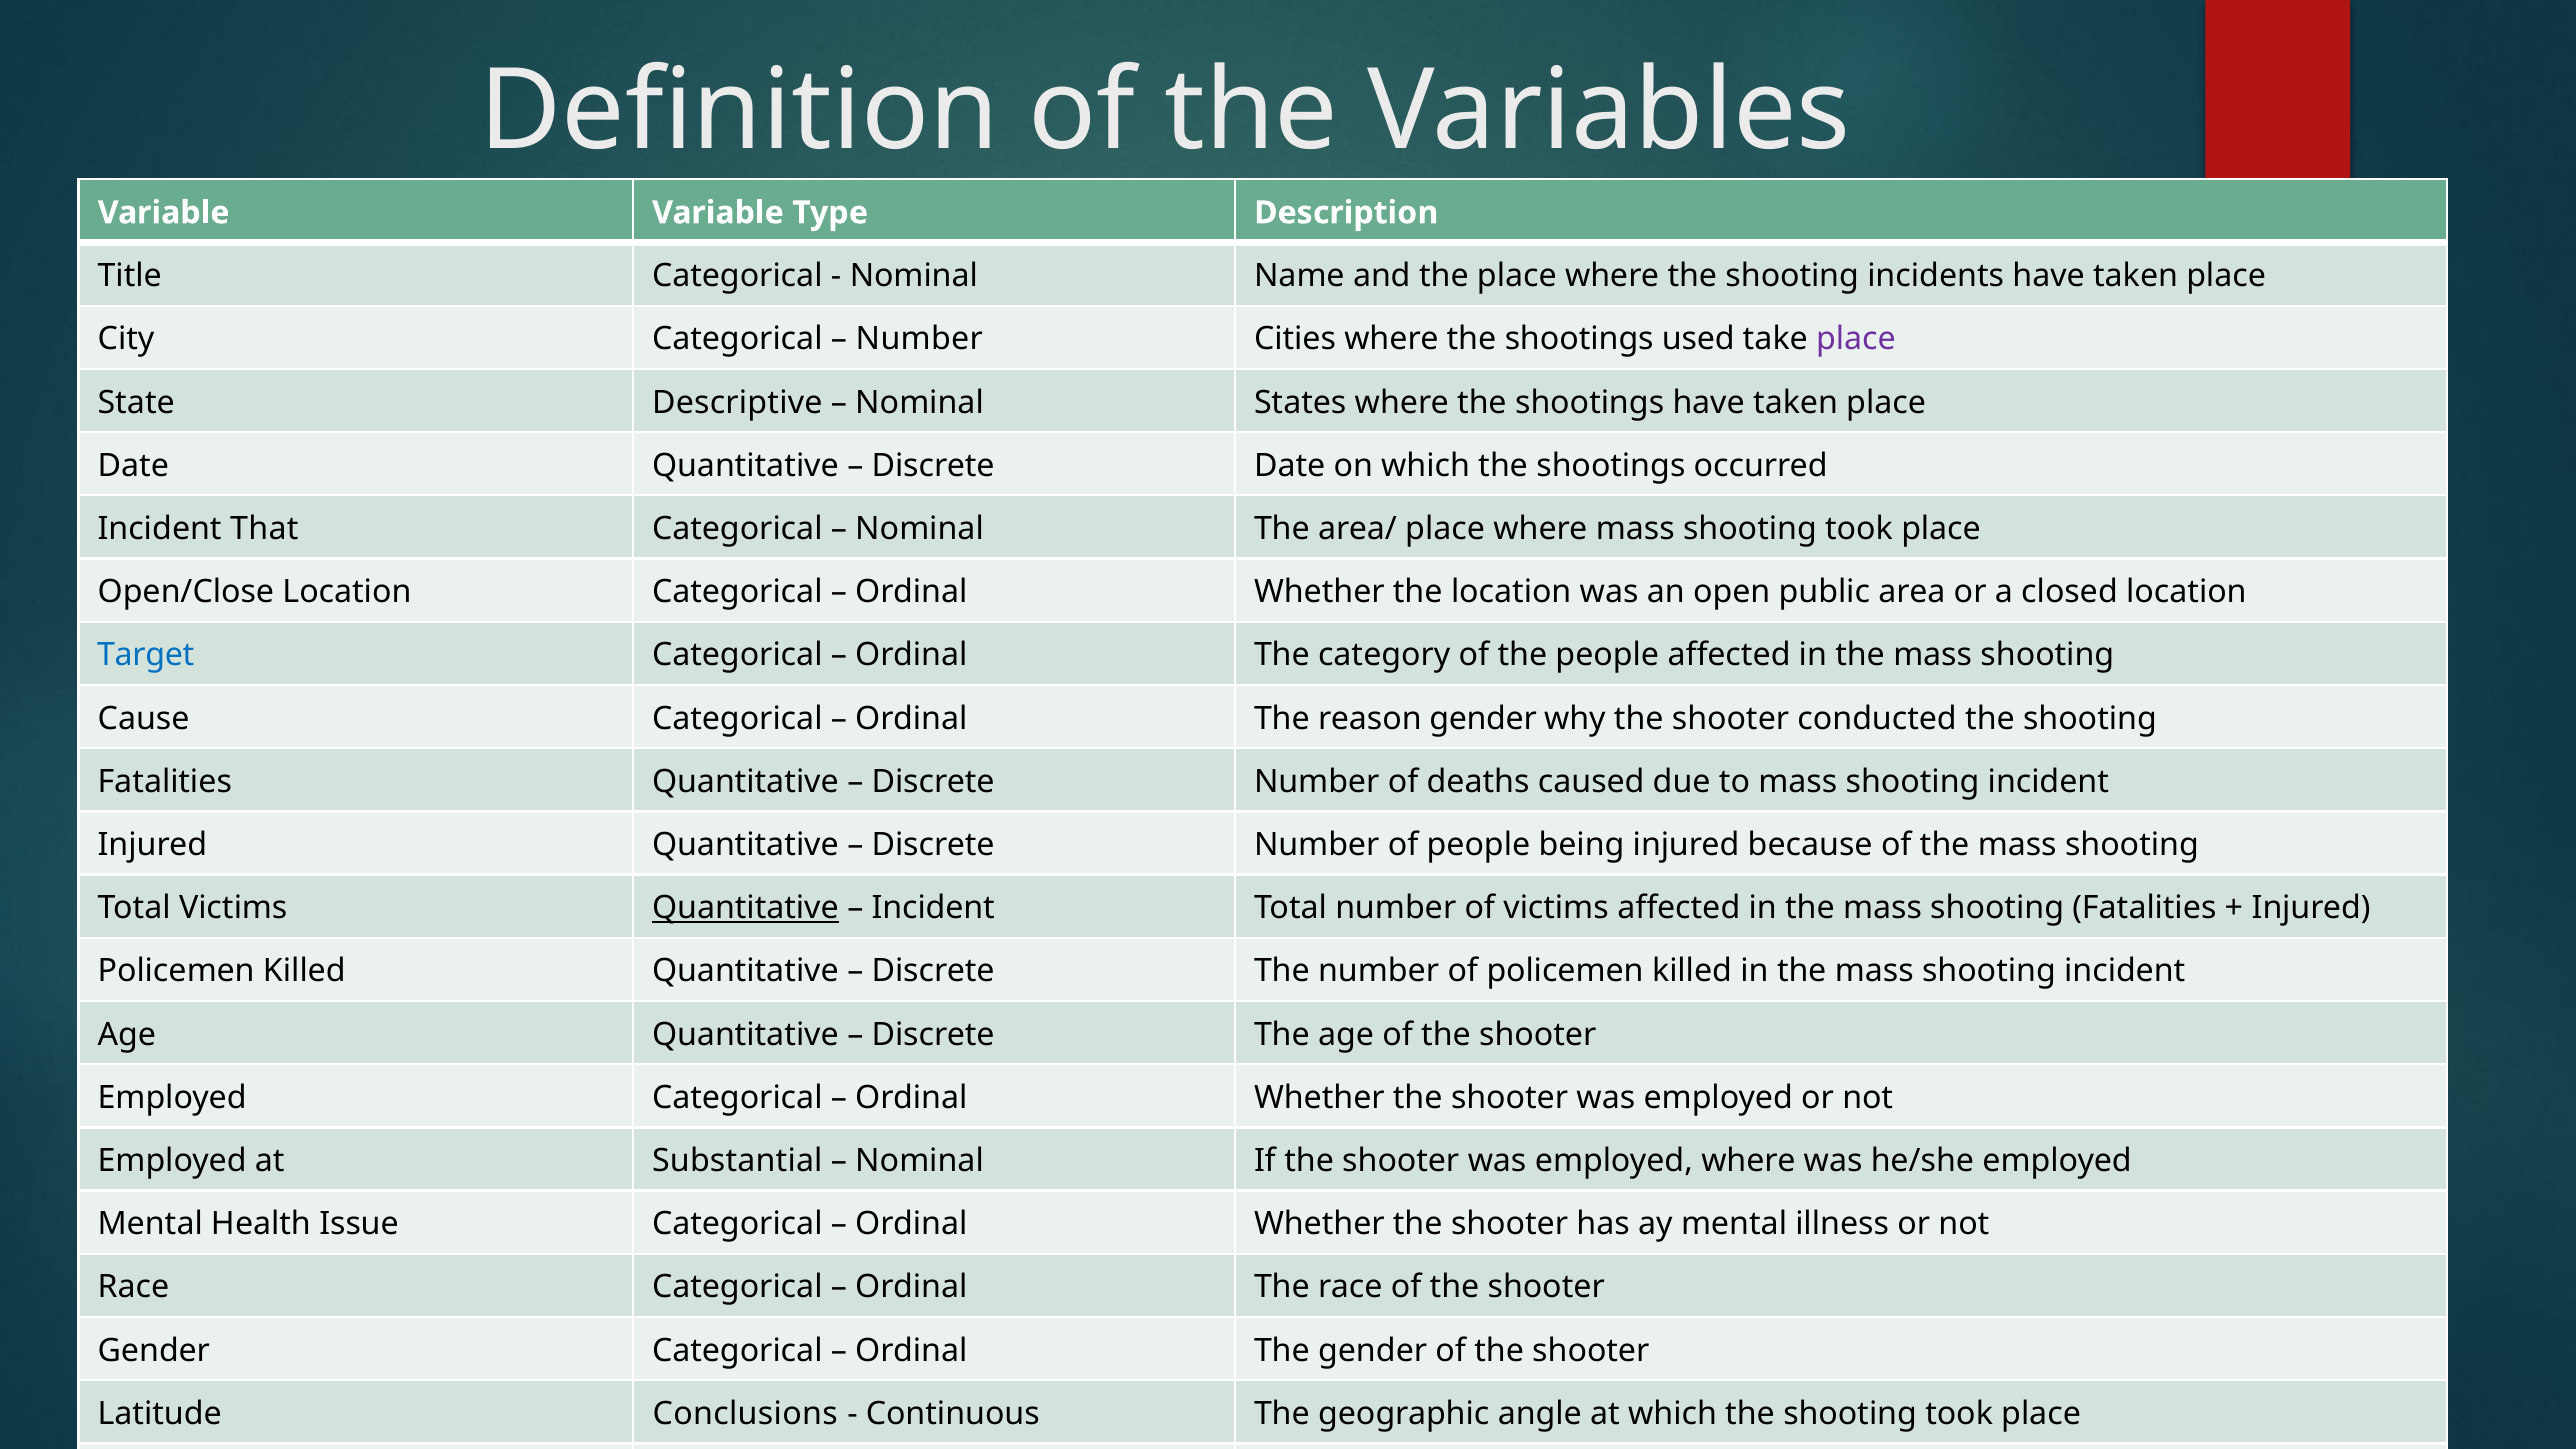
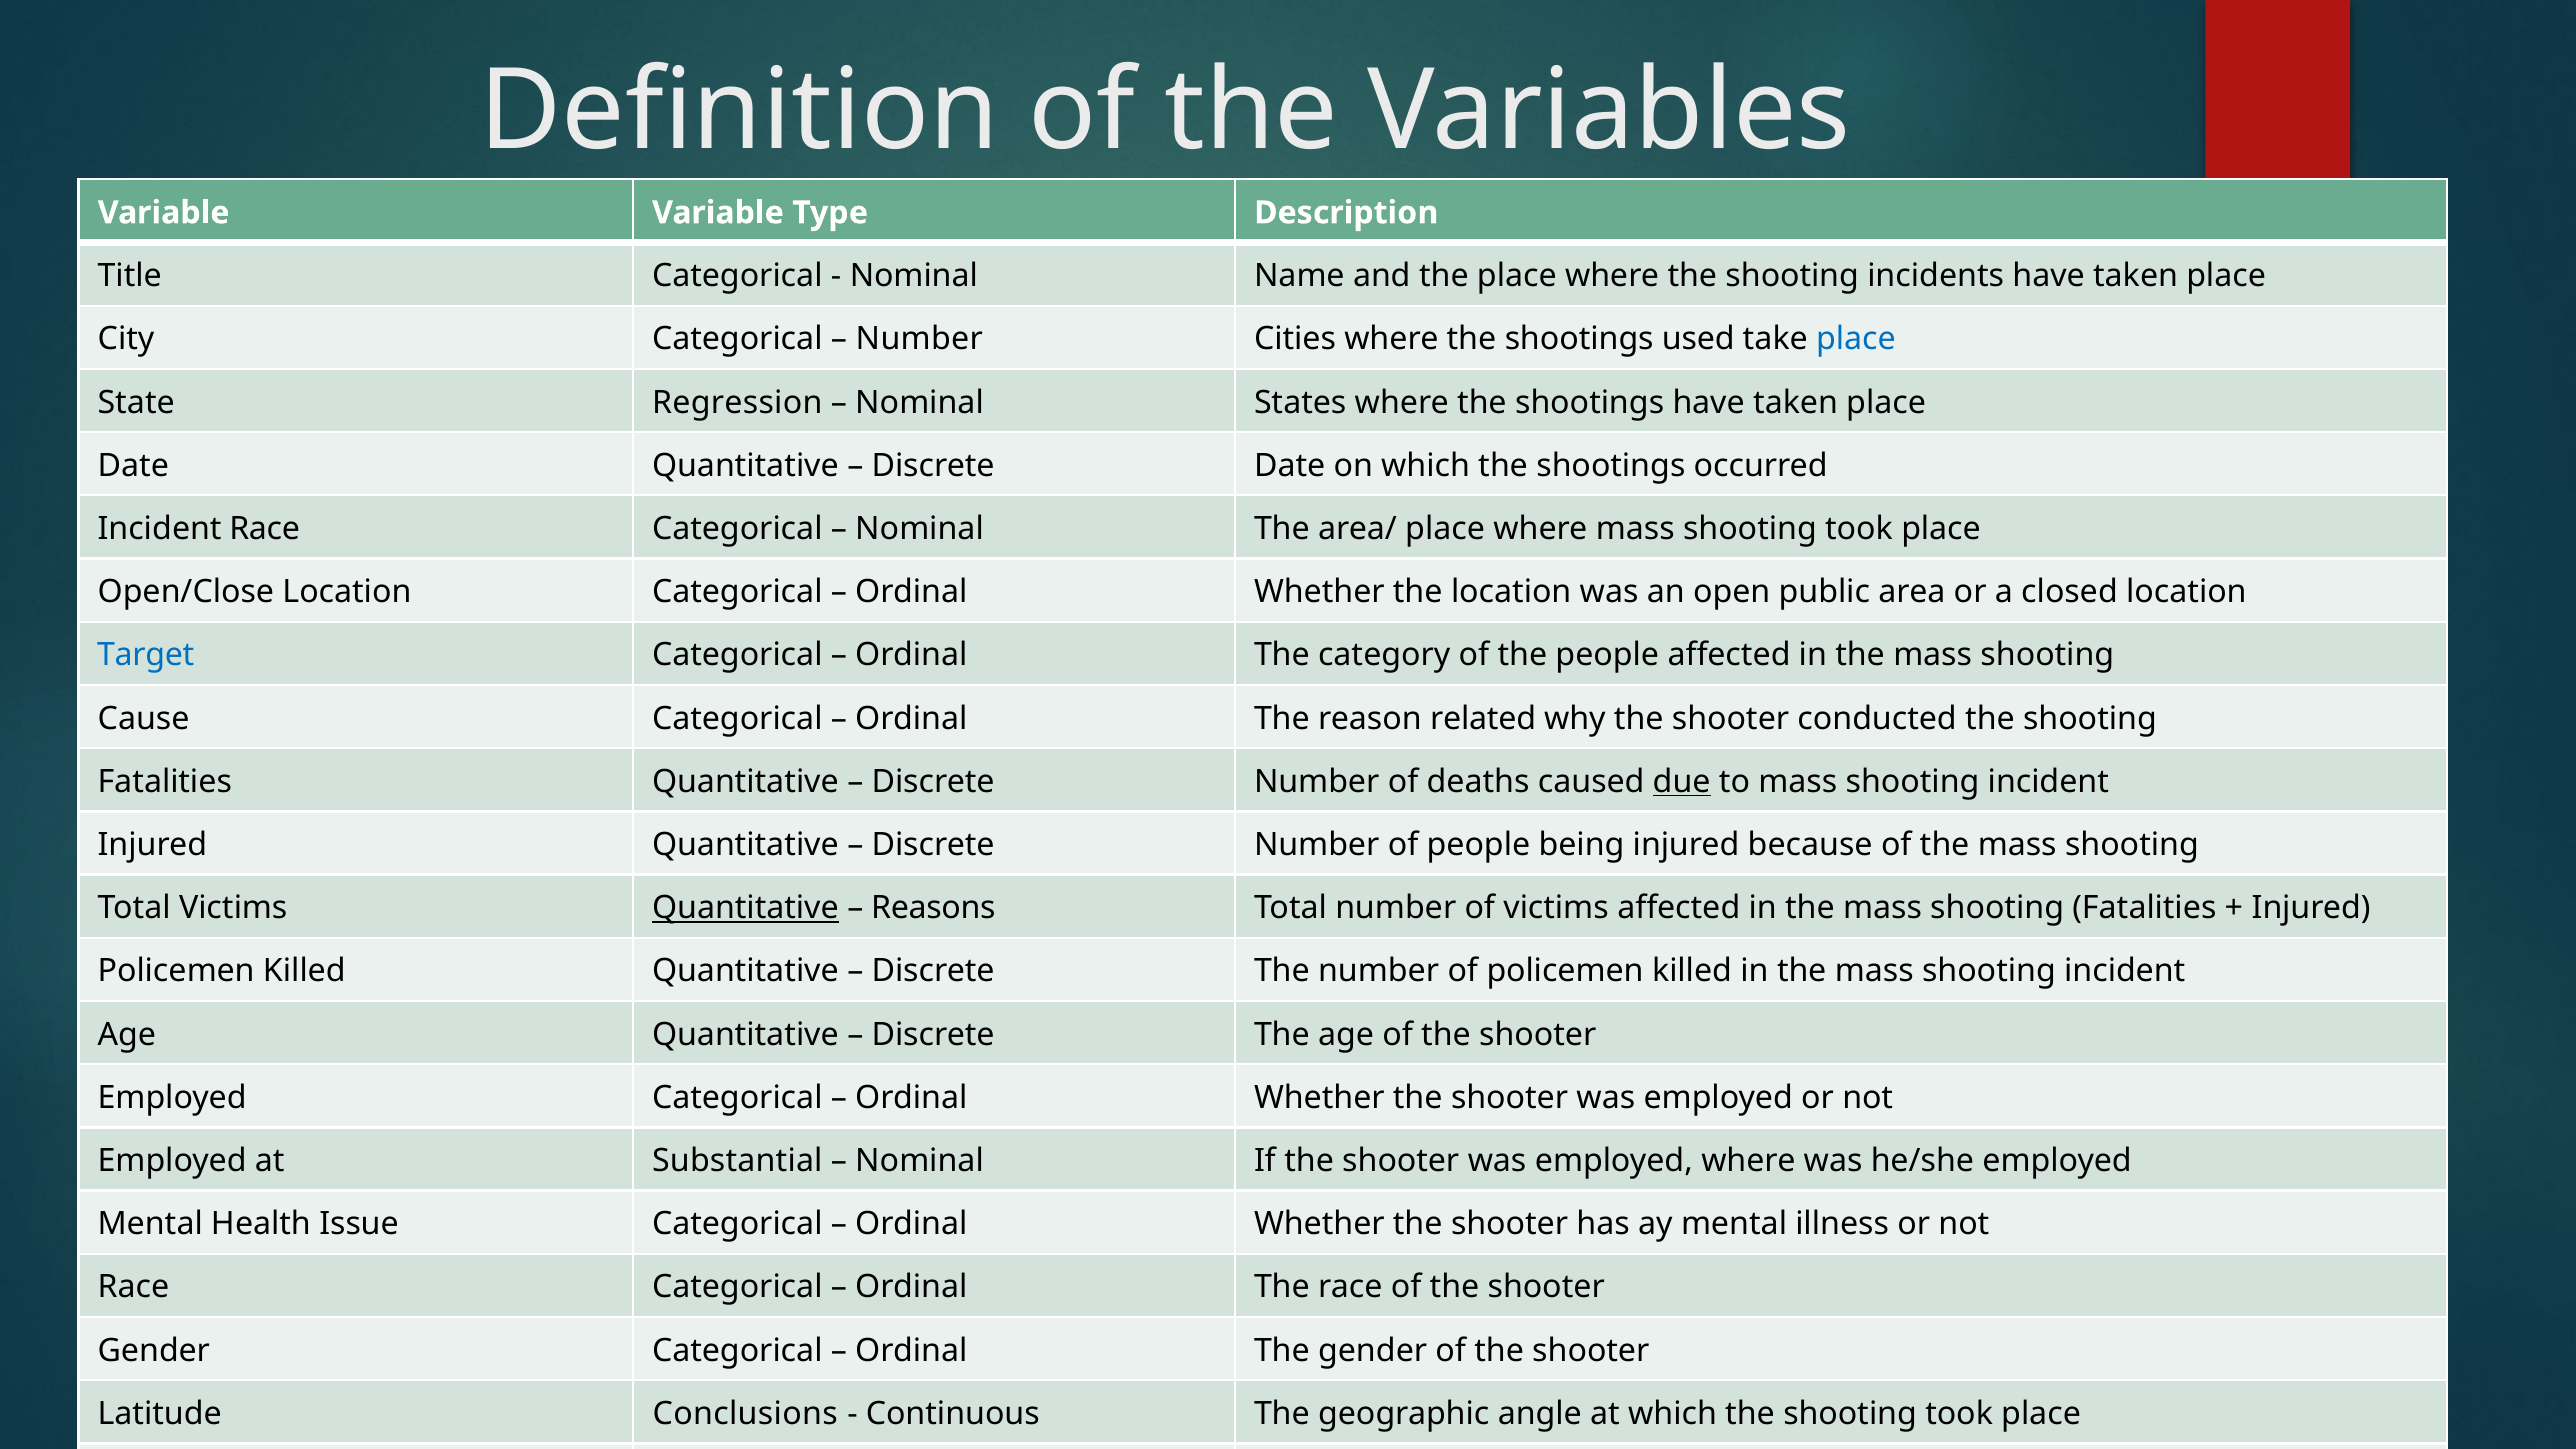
place colour: purple -> blue (1856, 339)
Descriptive: Descriptive -> Regression (737, 402)
Incident That: That -> Race (265, 529)
reason gender: gender -> related (1483, 718)
due underline: none -> present (1682, 782)
Incident: Incident -> Reasons (933, 908)
